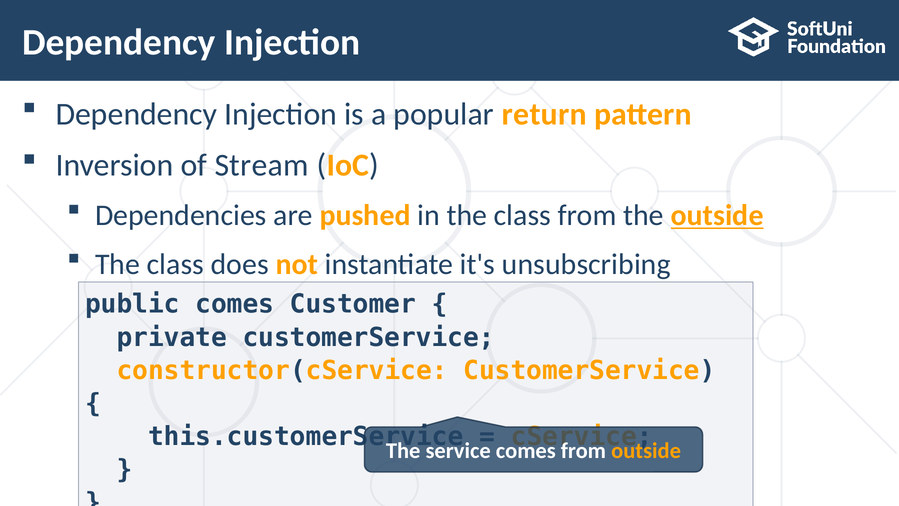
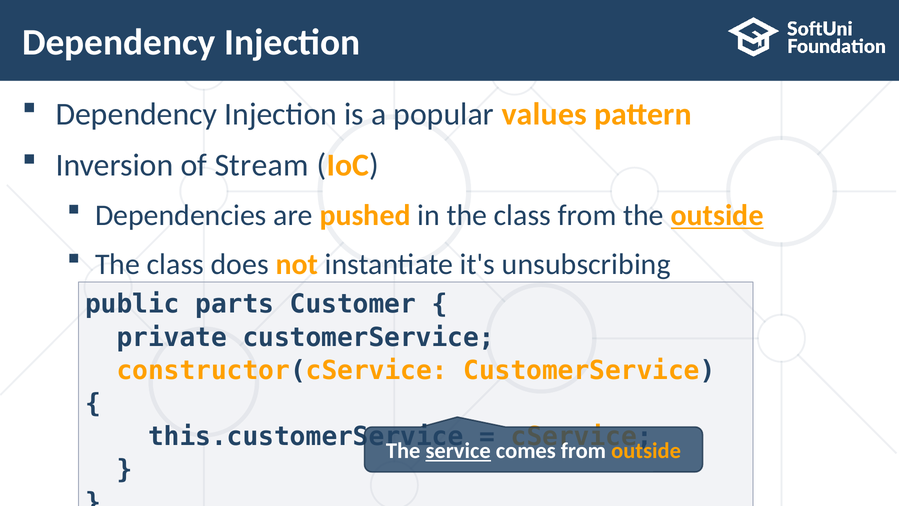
return: return -> values (544, 114)
public comes: comes -> parts (235, 304)
service underline: none -> present (458, 451)
